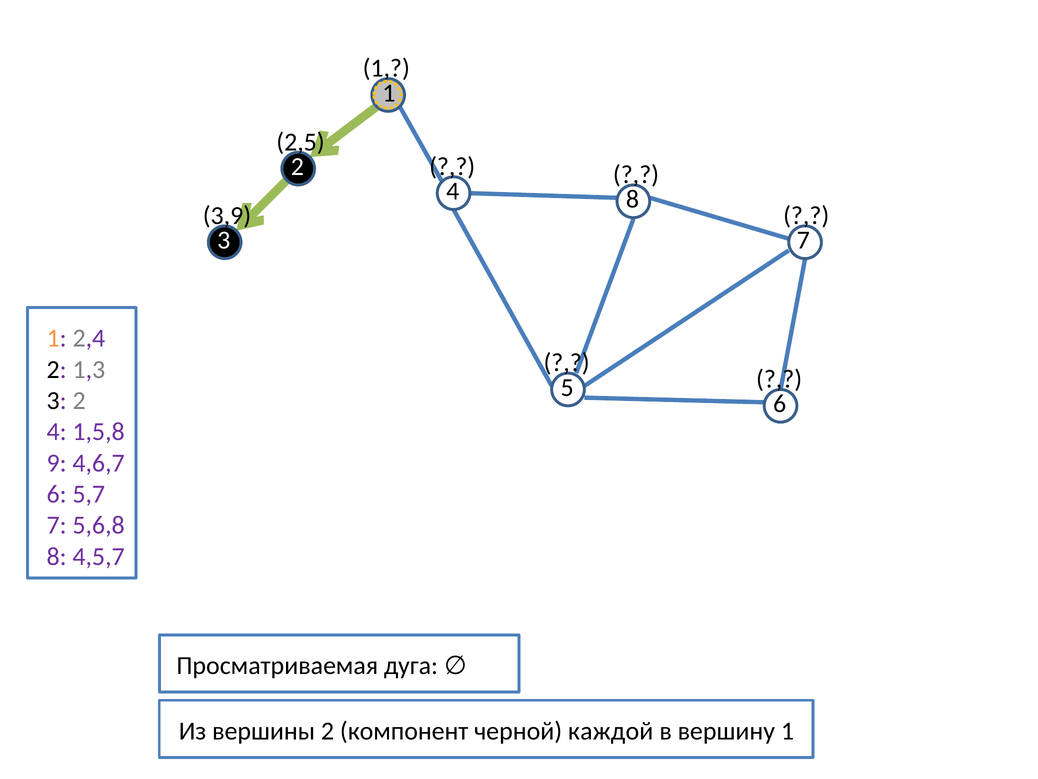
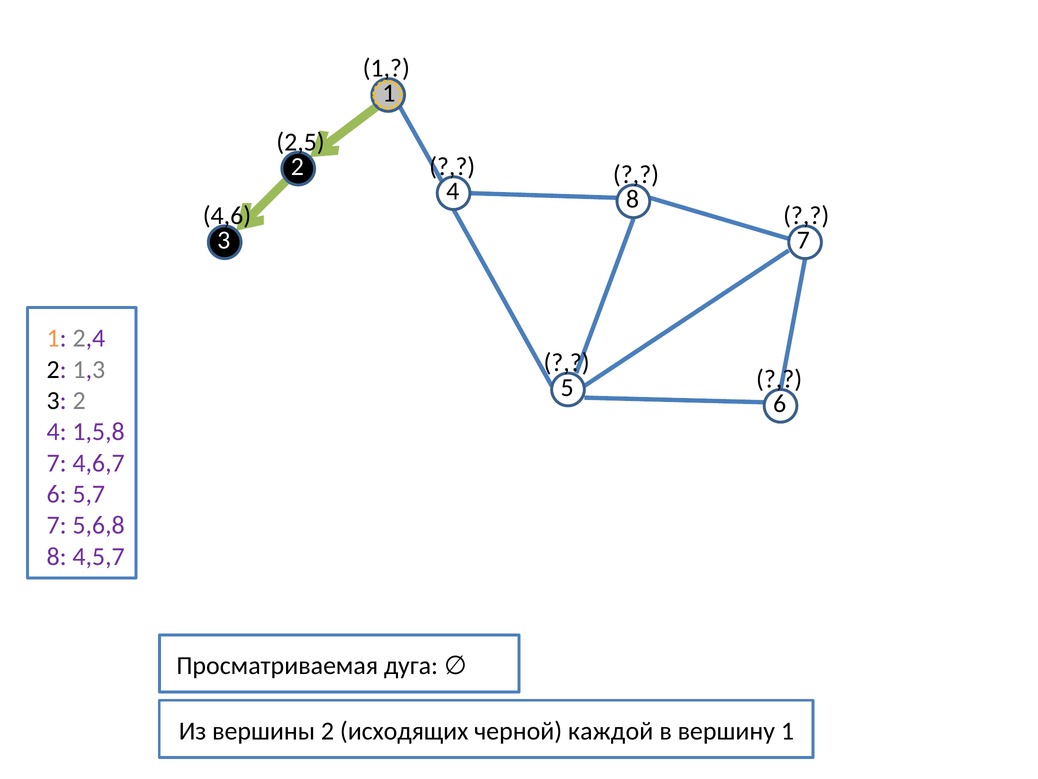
3,9: 3,9 -> 4,6 (227, 216)
9: 9 -> 7 (57, 463)
компонент: компонент -> исходящих (404, 731)
